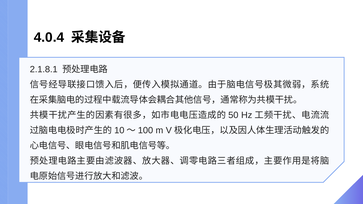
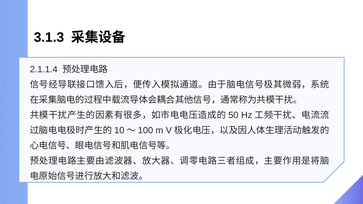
4.0.4: 4.0.4 -> 3.1.3 (49, 37)
2.1.8.1: 2.1.8.1 -> 2.1.1.4 (44, 70)
